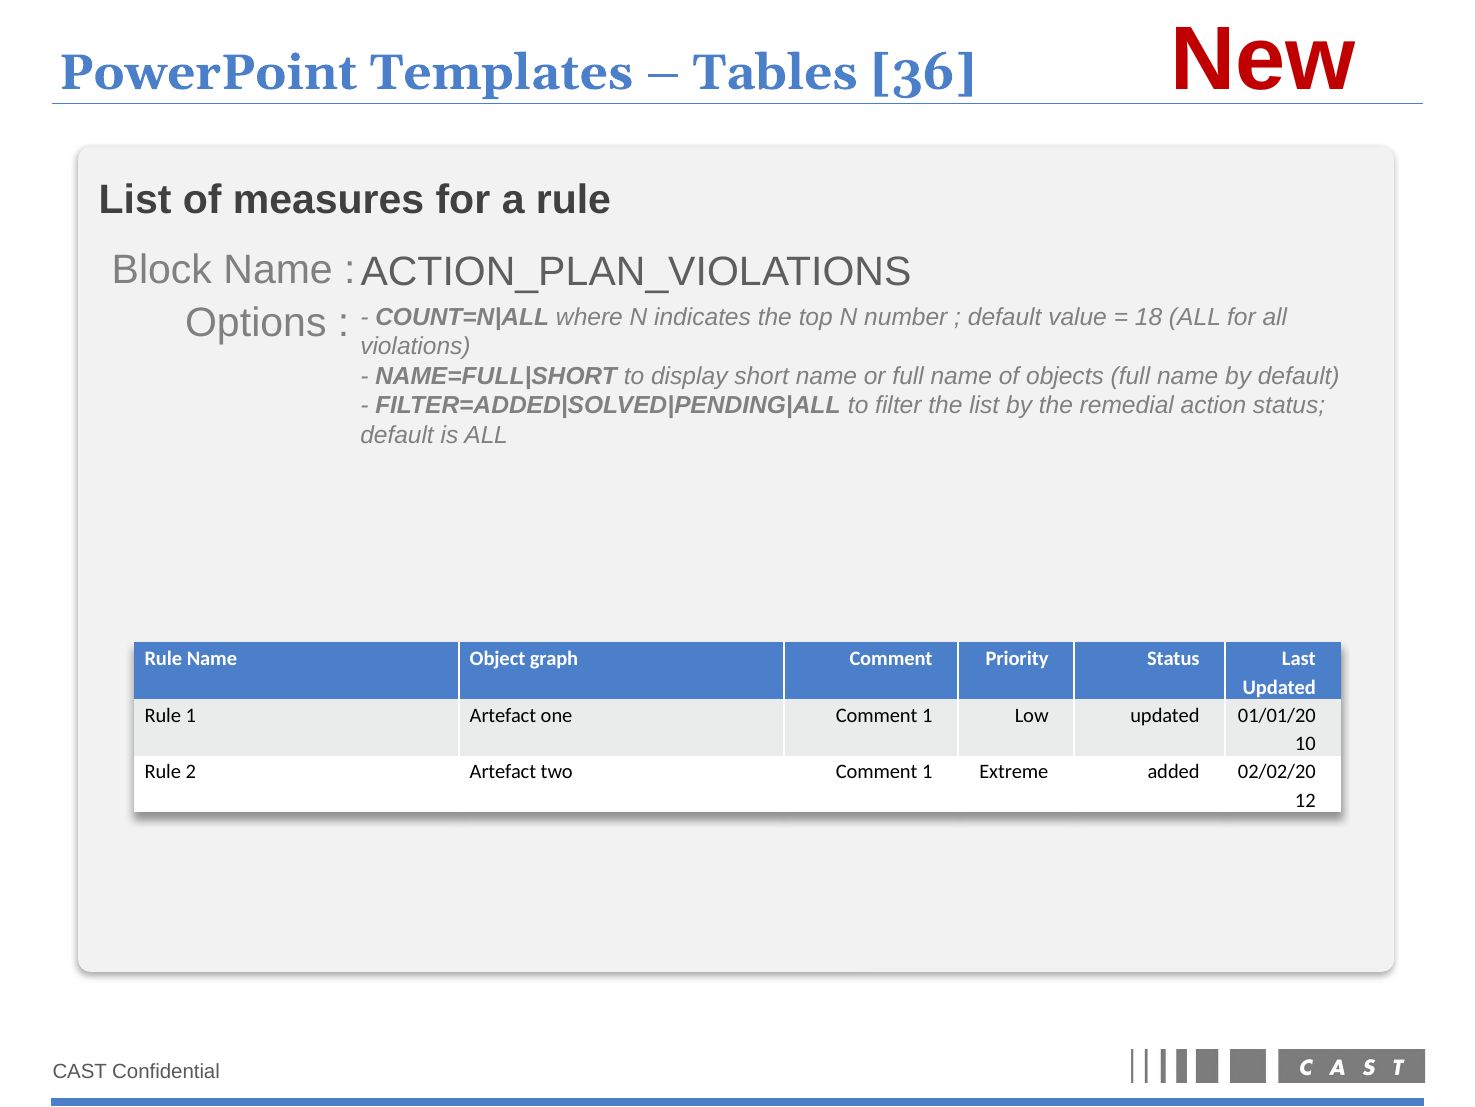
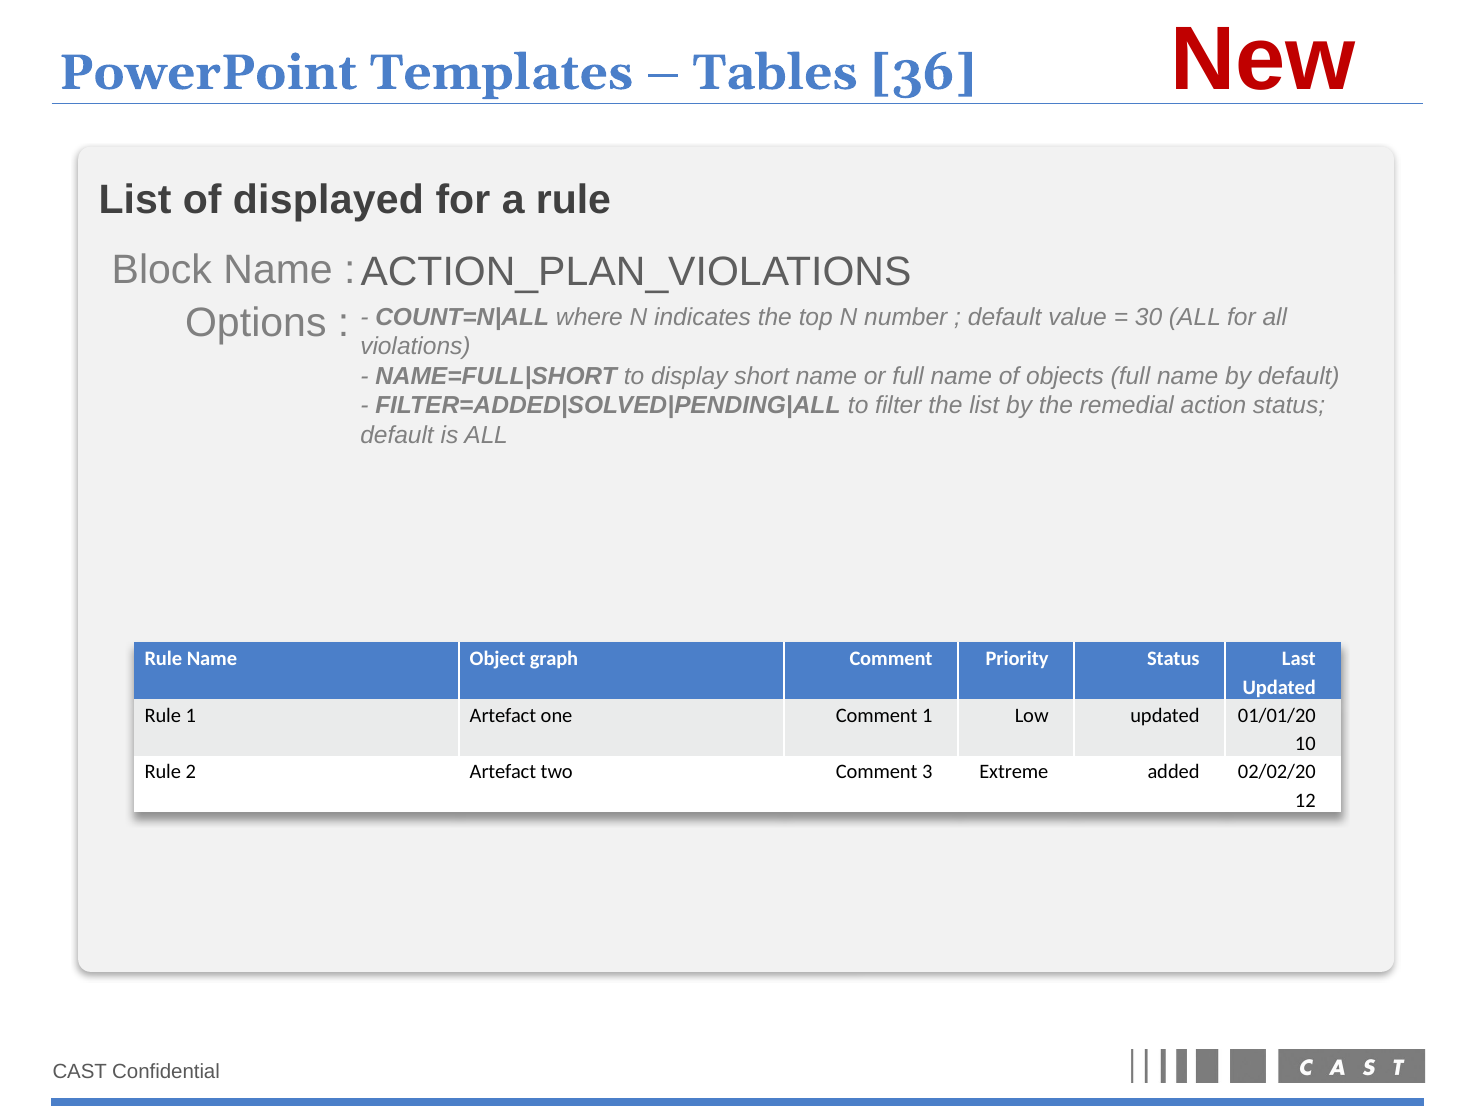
measures: measures -> displayed (328, 200)
18: 18 -> 30 (1149, 317)
two Comment 1: 1 -> 3 (927, 772)
